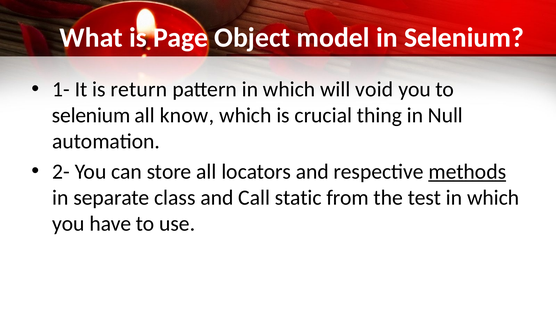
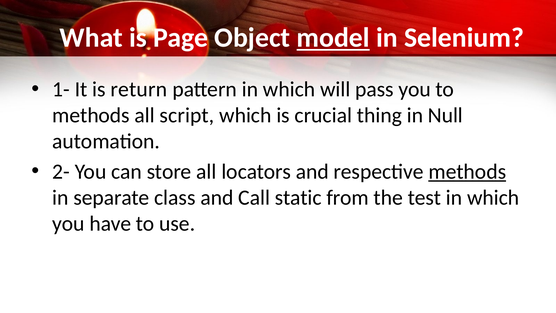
model underline: none -> present (333, 38)
void: void -> pass (374, 89)
selenium: selenium -> methods (91, 115)
know: know -> script (187, 115)
